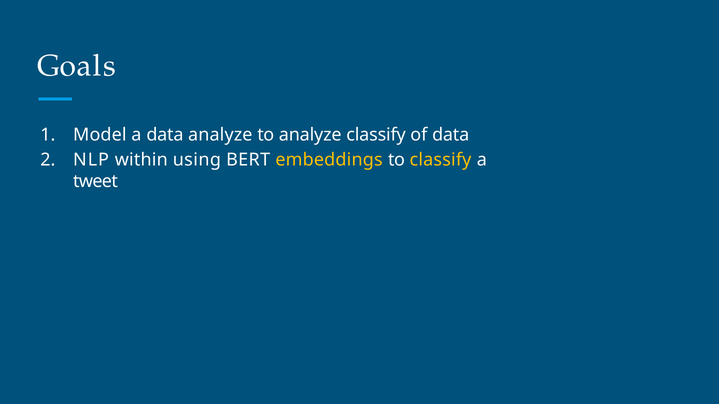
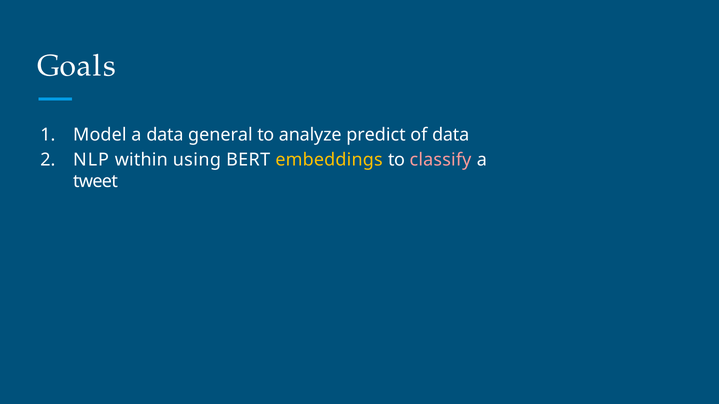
data analyze: analyze -> general (220, 135)
analyze classify: classify -> predict (376, 135)
classify colour: yellow -> pink (441, 160)
